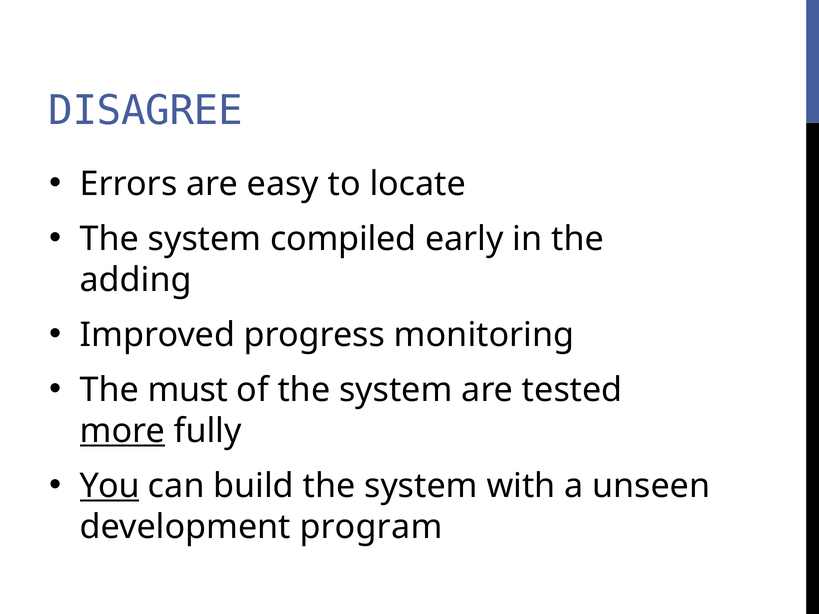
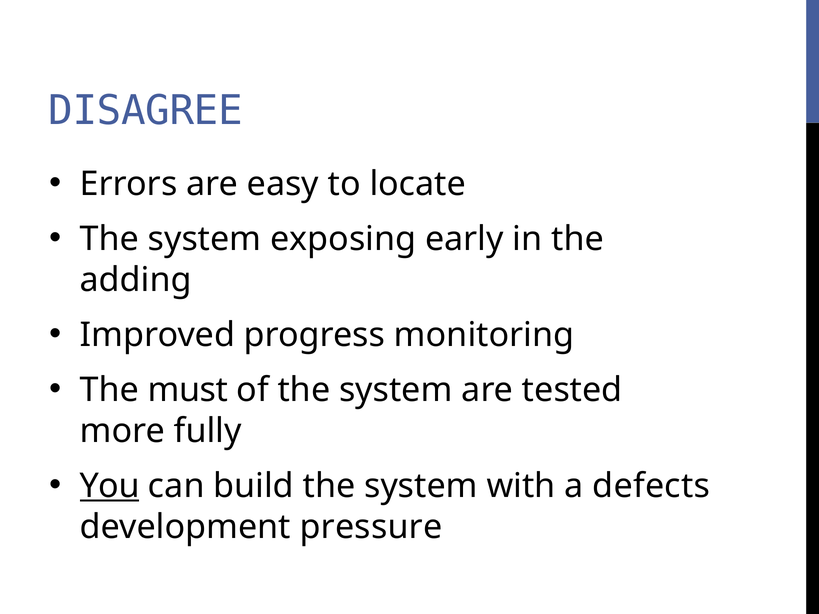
compiled: compiled -> exposing (343, 239)
more underline: present -> none (123, 431)
unseen: unseen -> defects (651, 486)
program: program -> pressure (371, 527)
